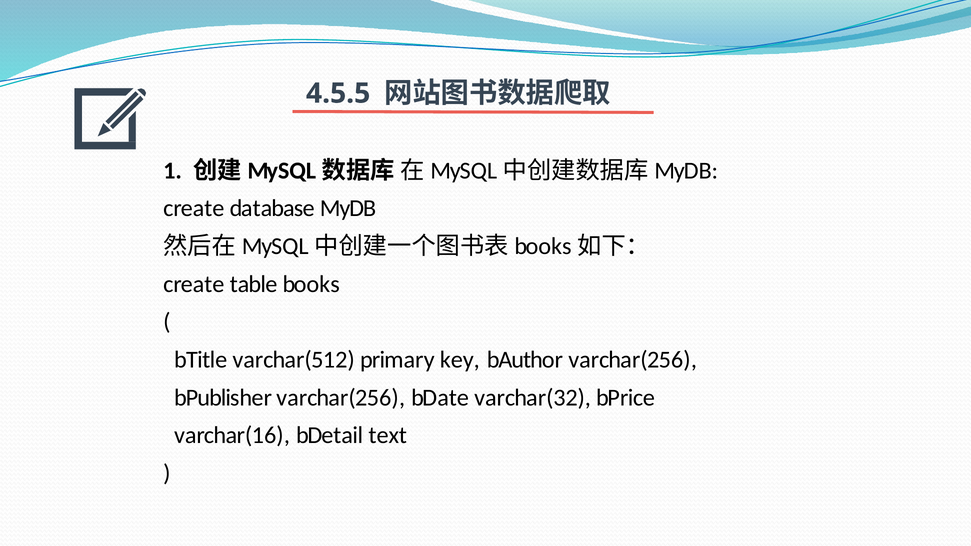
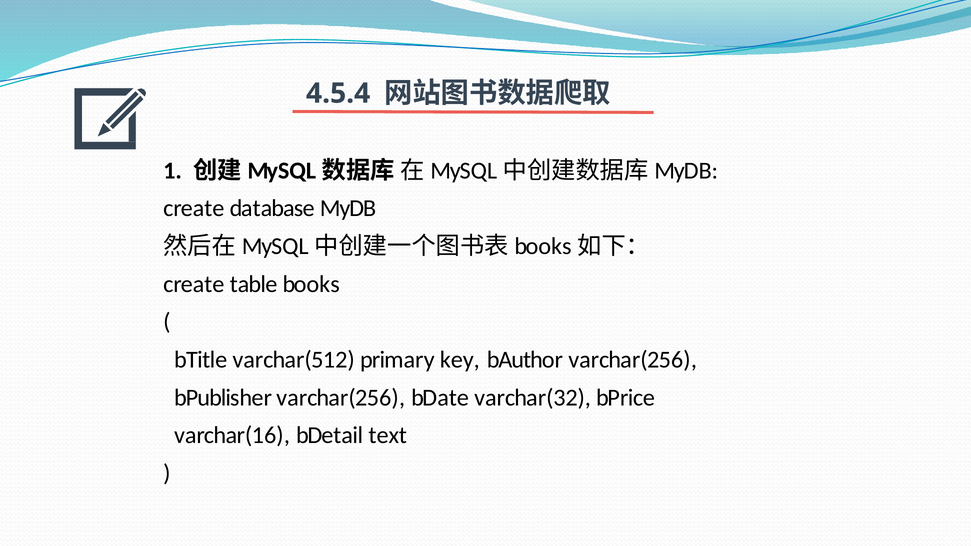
4.5.5: 4.5.5 -> 4.5.4 (338, 93)
